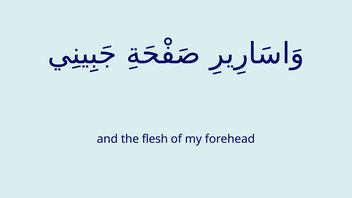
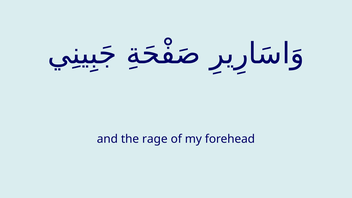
flesh: flesh -> rage (155, 139)
